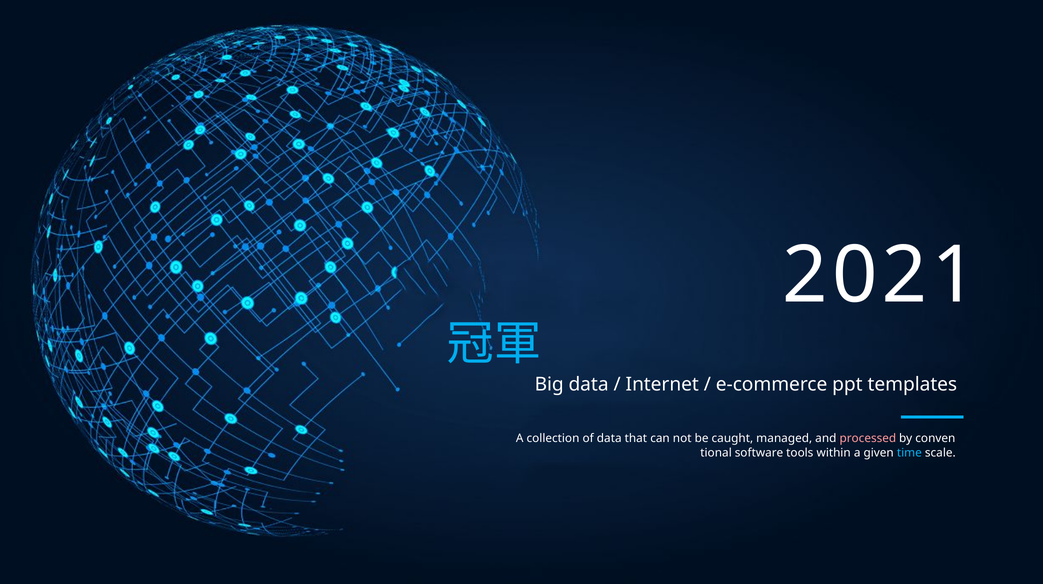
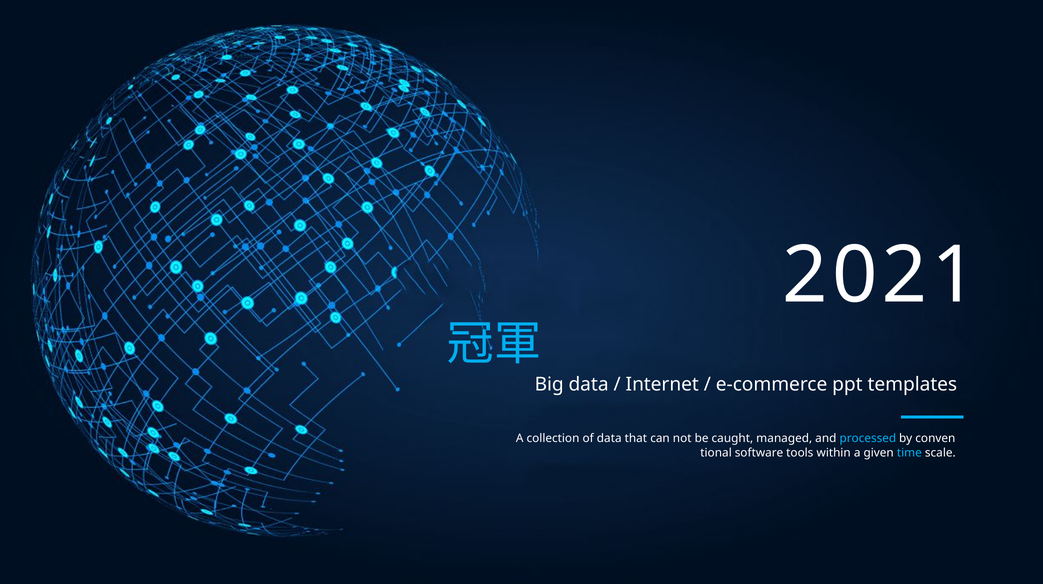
processed colour: pink -> light blue (868, 439)
